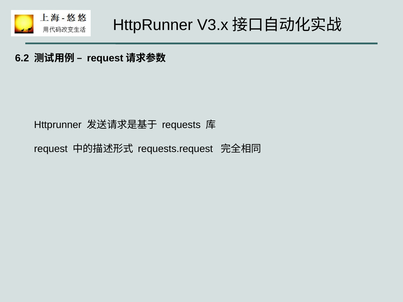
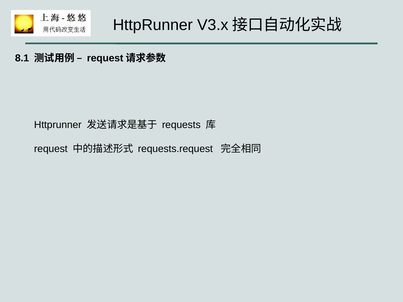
6.2: 6.2 -> 8.1 (22, 58)
